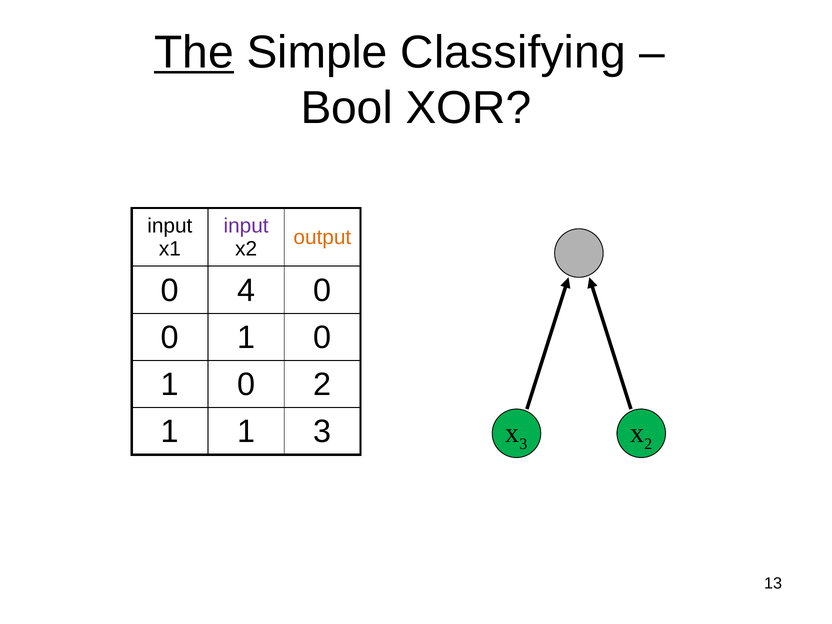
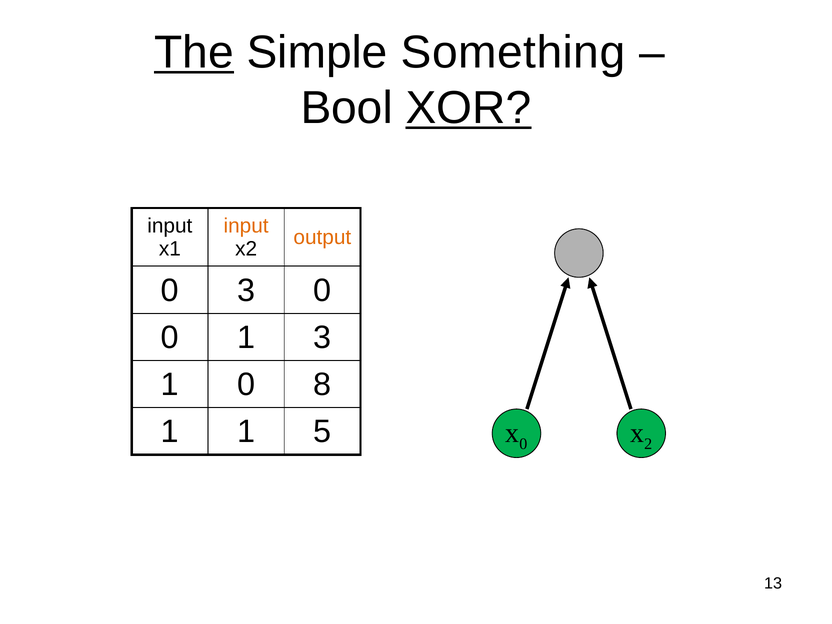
Classifying: Classifying -> Something (513, 52)
XOR underline: none -> present (469, 108)
input colour: purple -> orange (246, 226)
0 4: 4 -> 3 (246, 290)
0: 0 -> 3 (322, 337)
0 2: 2 -> 8 (322, 385)
1 3: 3 -> 5 (322, 432)
3: 3 -> 0 (523, 444)
